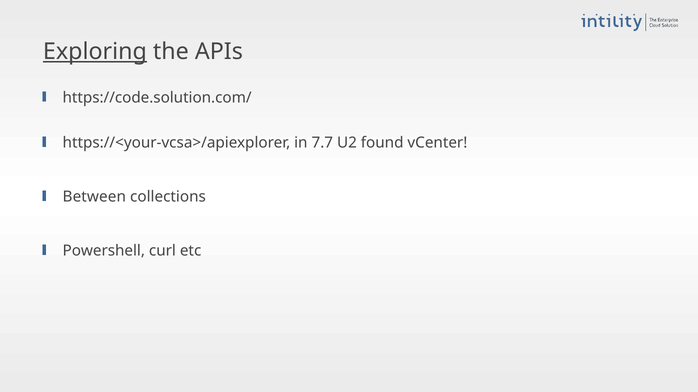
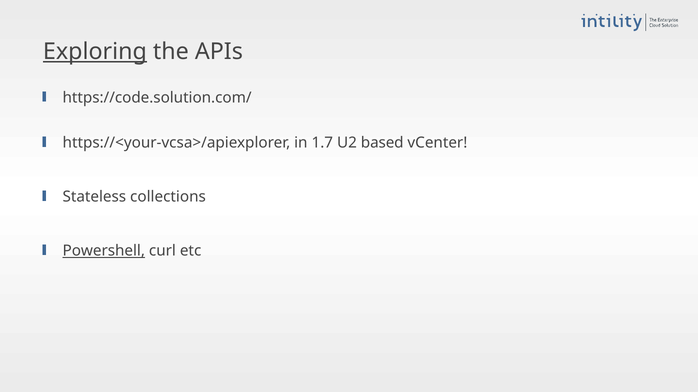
7.7: 7.7 -> 1.7 (322, 143)
found: found -> based (382, 143)
Between: Between -> Stateless (94, 197)
Powershell underline: none -> present (104, 251)
